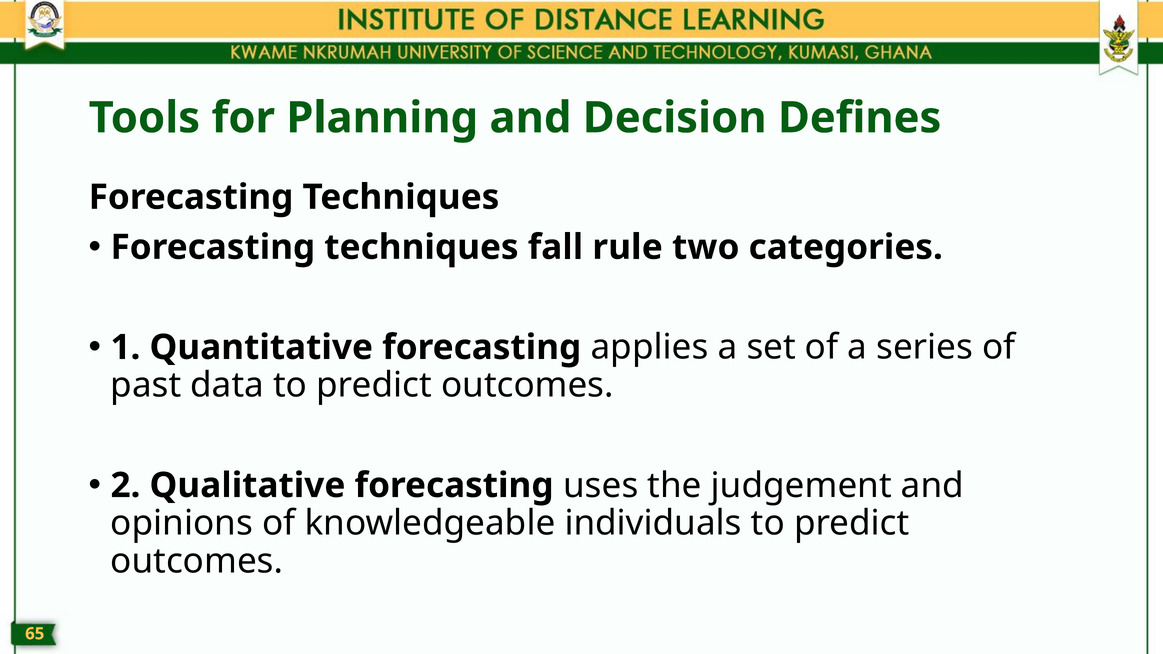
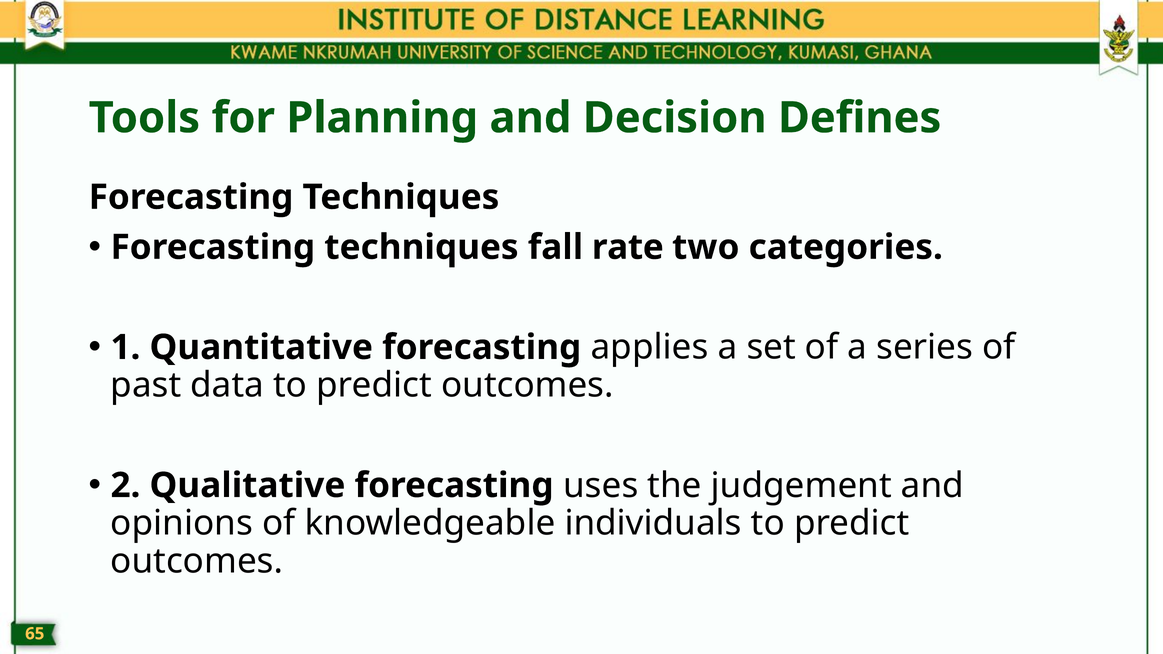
rule: rule -> rate (628, 247)
